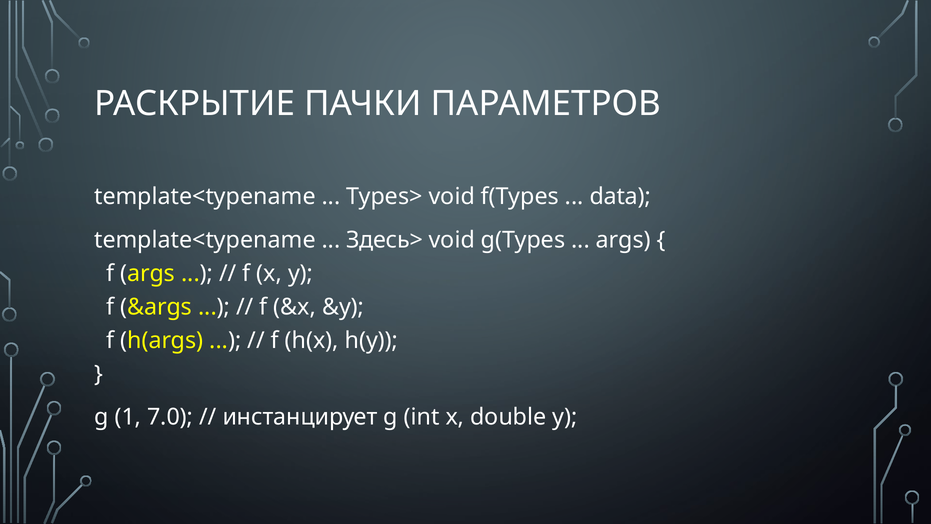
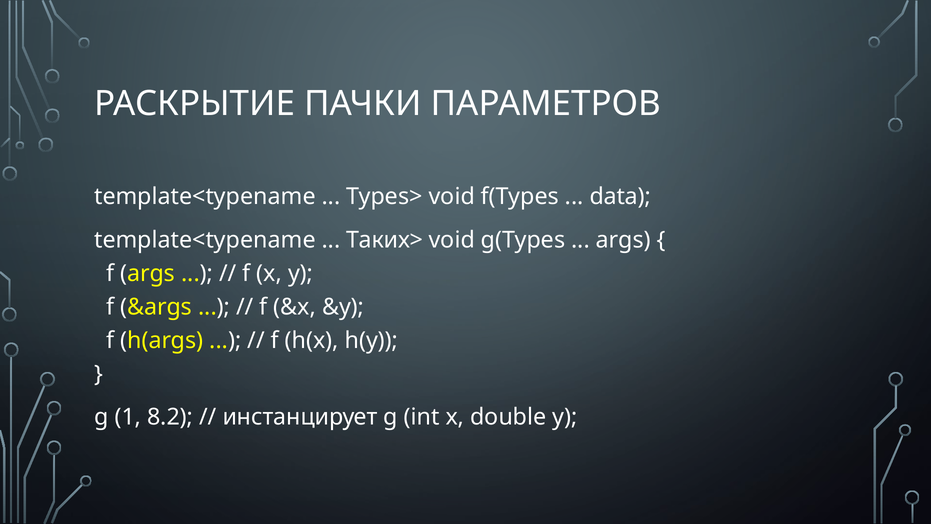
Здесь>: Здесь> -> Таких> (385, 240)
7.0: 7.0 -> 8.2 (170, 417)
